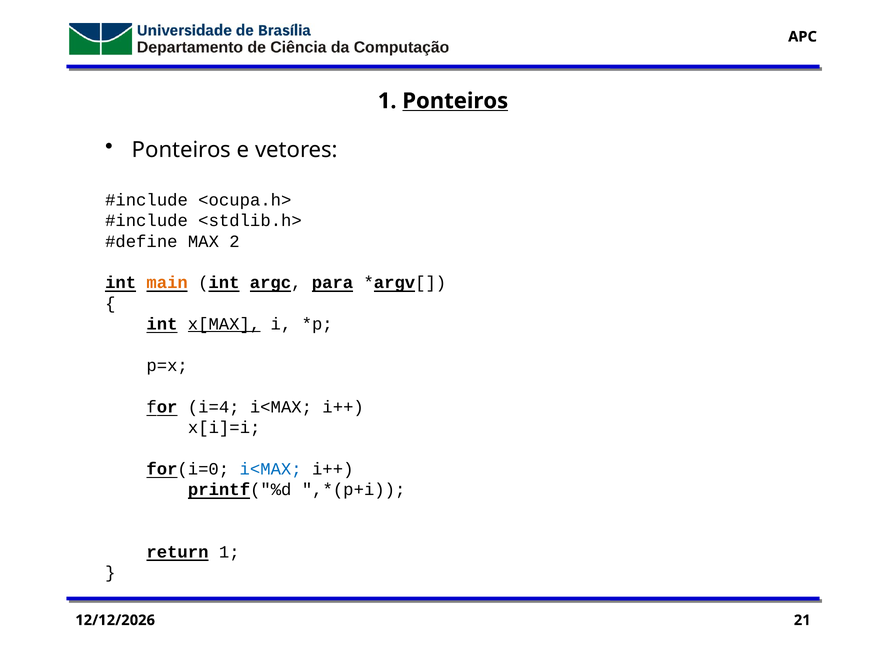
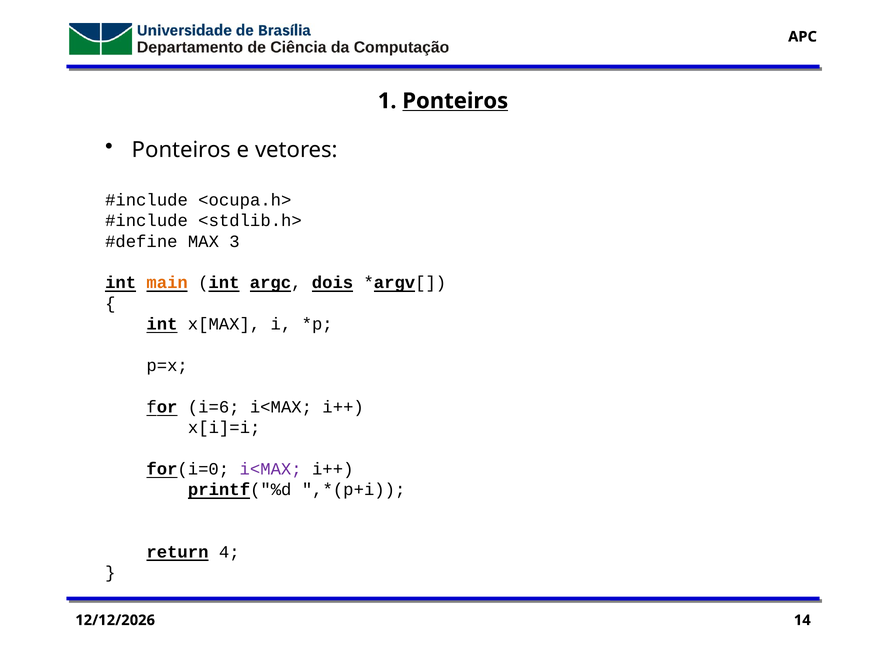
2: 2 -> 3 (235, 241)
para: para -> dois (333, 283)
x[MAX underline: present -> none (224, 324)
i=4: i=4 -> i=6 (214, 407)
i<MAX colour: blue -> purple (271, 469)
return 1: 1 -> 4 (229, 551)
21: 21 -> 14 (802, 620)
